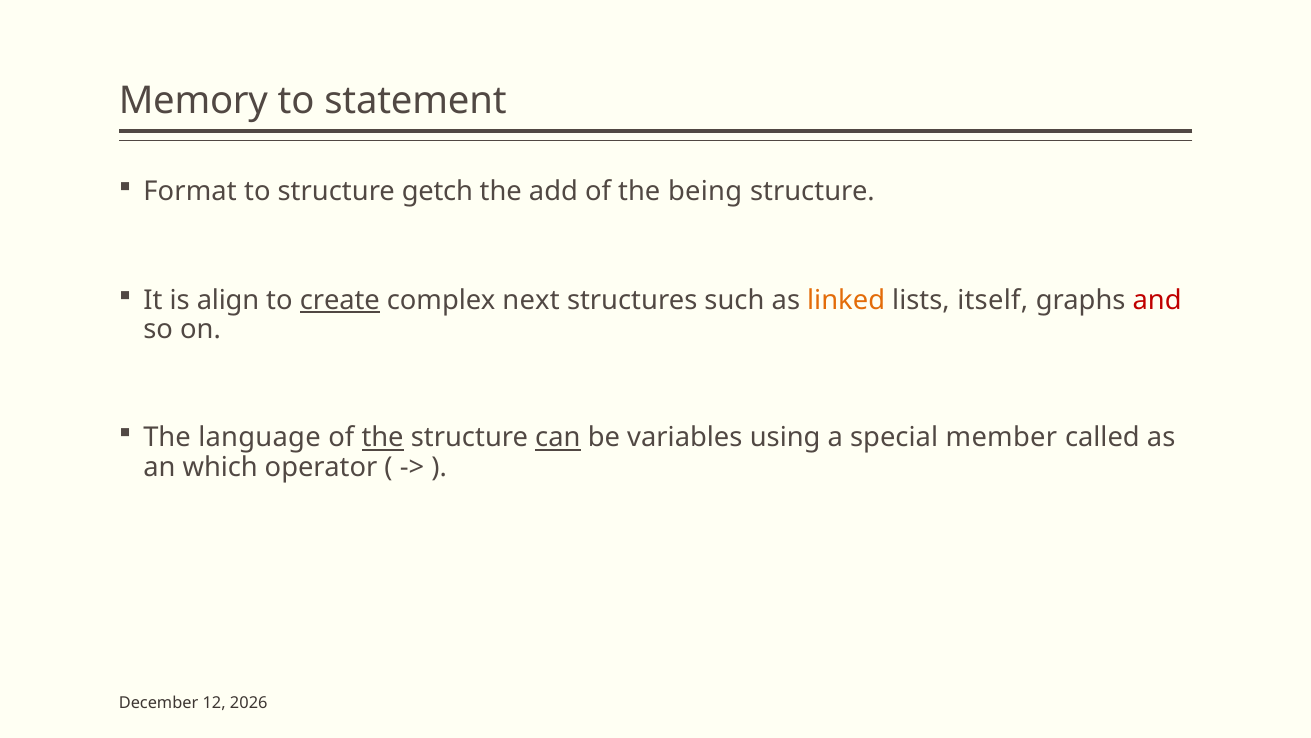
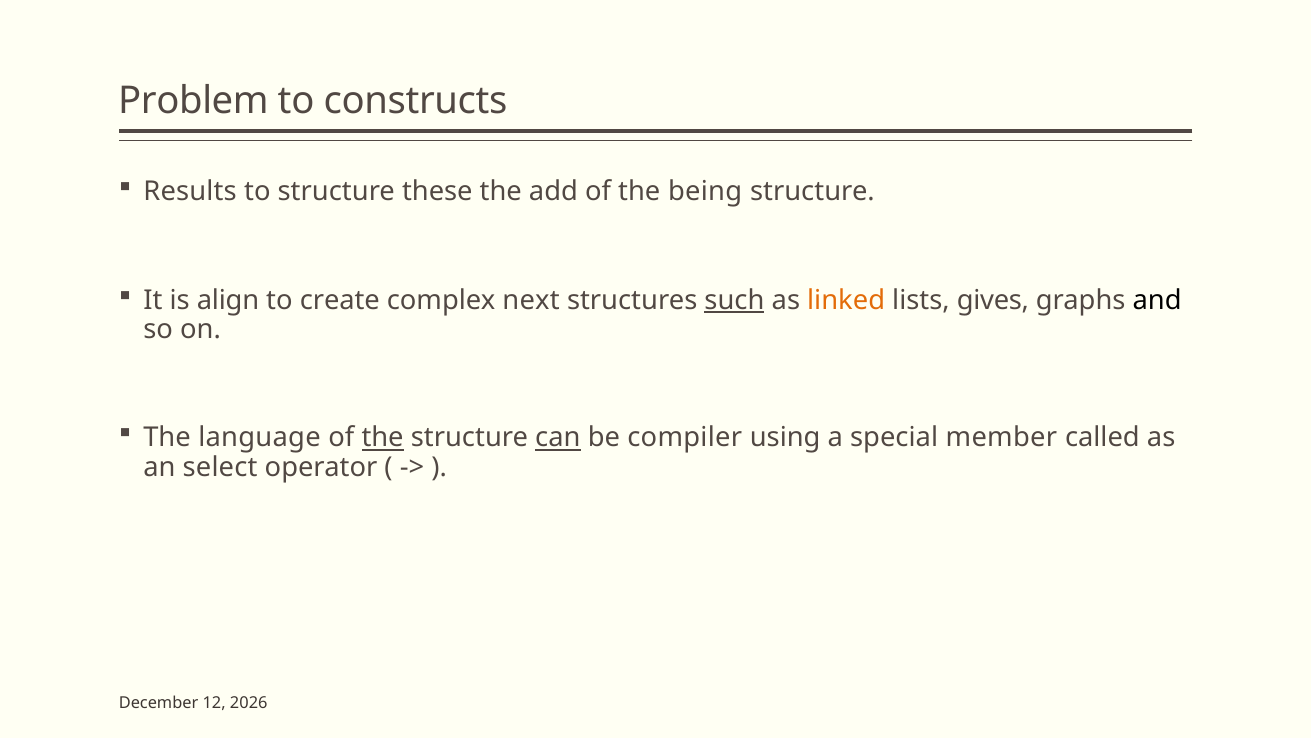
Memory: Memory -> Problem (193, 100)
statement: statement -> constructs (416, 100)
Format: Format -> Results (190, 192)
getch: getch -> these (437, 192)
create underline: present -> none (340, 300)
such underline: none -> present (734, 300)
itself: itself -> gives (993, 300)
and colour: red -> black (1157, 300)
variables: variables -> compiler (685, 438)
which: which -> select (220, 467)
